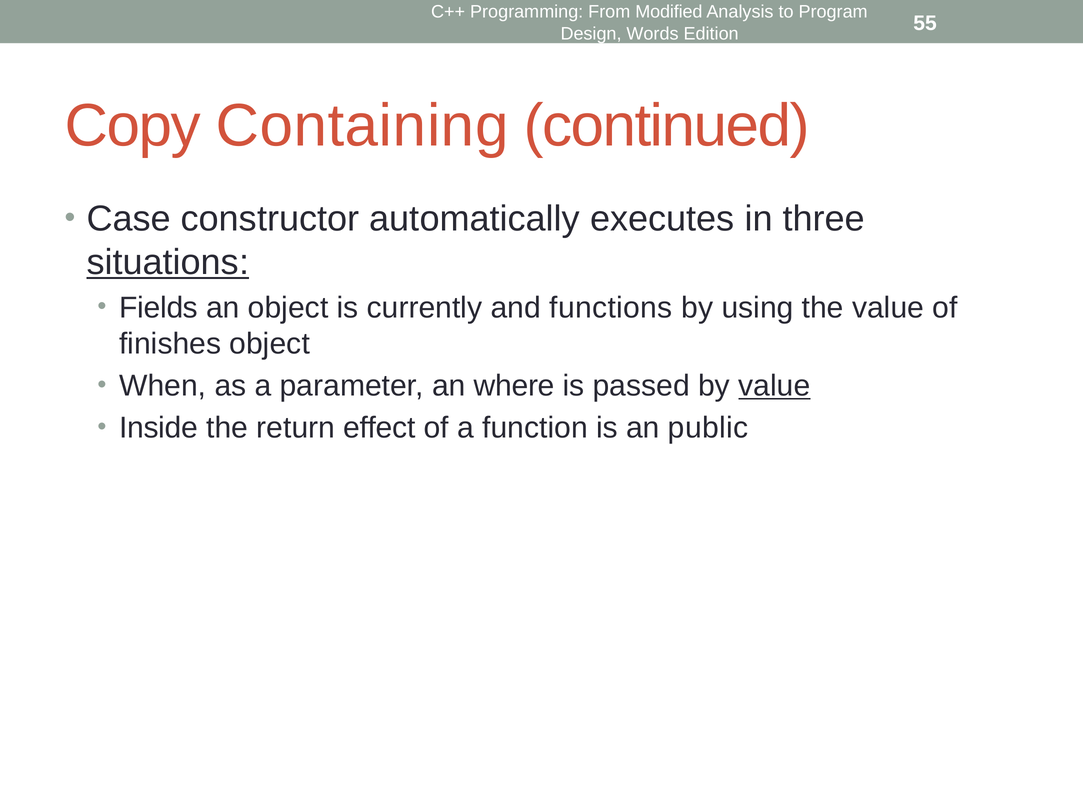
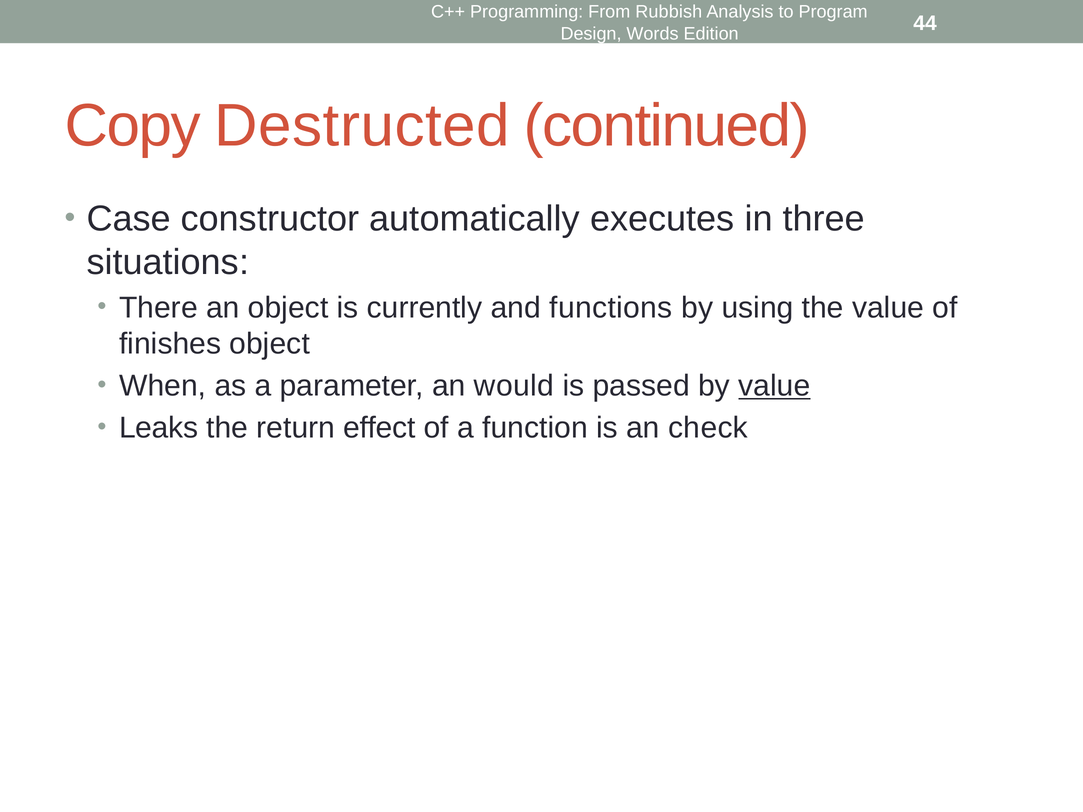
Modified: Modified -> Rubbish (669, 12)
55: 55 -> 44 (925, 23)
Containing: Containing -> Destructed (362, 126)
situations underline: present -> none (168, 262)
Fields: Fields -> There (158, 308)
where: where -> would (514, 386)
Inside: Inside -> Leaks (159, 428)
public: public -> check (708, 428)
